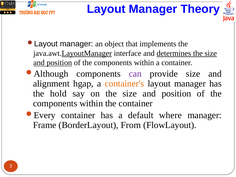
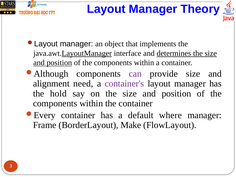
hgap: hgap -> need (83, 84)
container's colour: orange -> purple (124, 84)
From: From -> Make (131, 125)
